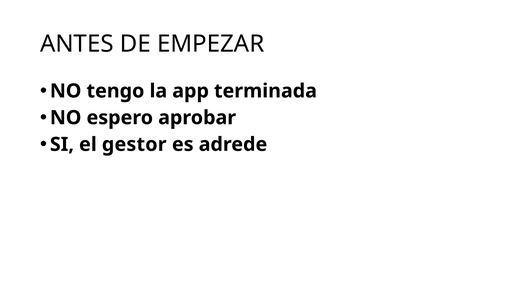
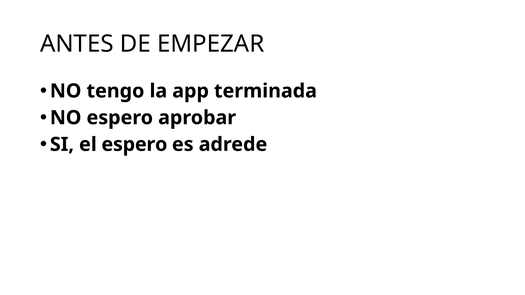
el gestor: gestor -> espero (134, 145)
